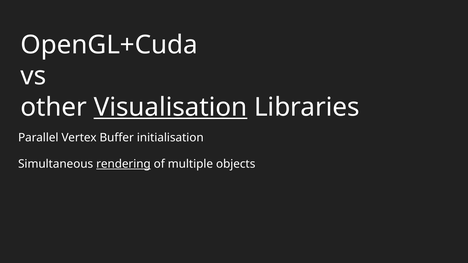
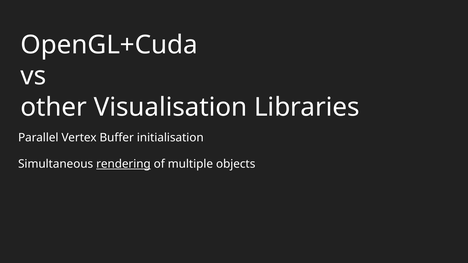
Visualisation underline: present -> none (171, 107)
